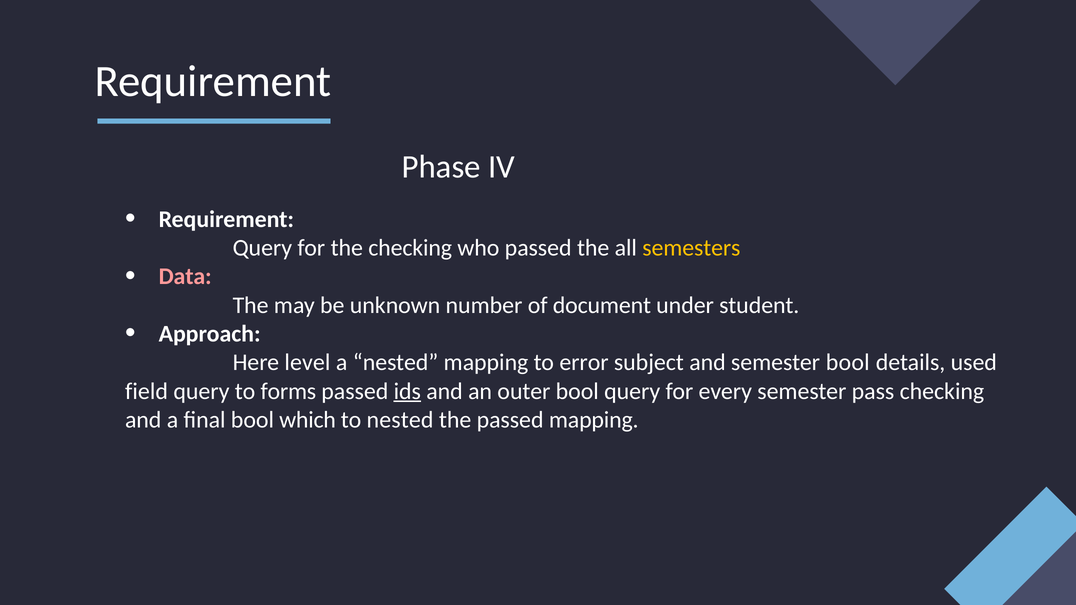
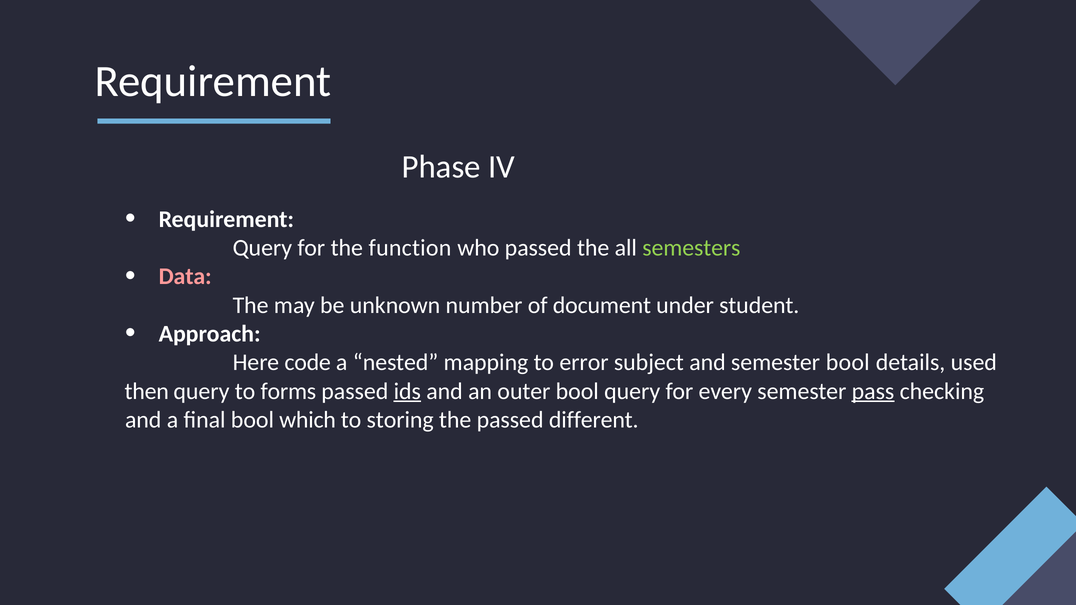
the checking: checking -> function (410, 248)
semesters colour: yellow -> light green (691, 248)
level: level -> code (308, 363)
field: field -> then (147, 391)
pass underline: none -> present (873, 391)
to nested: nested -> storing (400, 420)
passed mapping: mapping -> different (594, 420)
